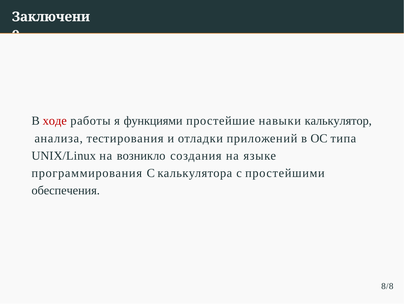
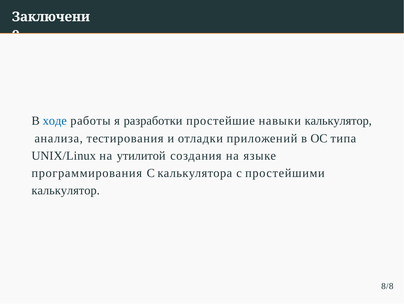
ходе colour: red -> blue (55, 121)
функциями: функциями -> разработки (153, 121)
возникло: возникло -> утилитой (141, 155)
обеспечения: обеспечения -> калькулятор (66, 190)
